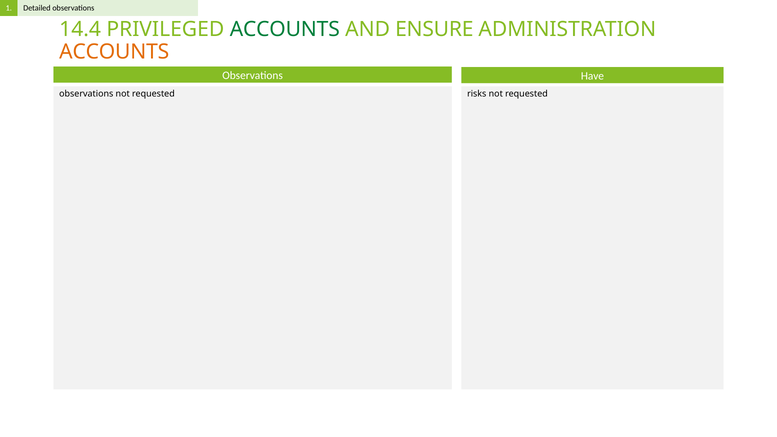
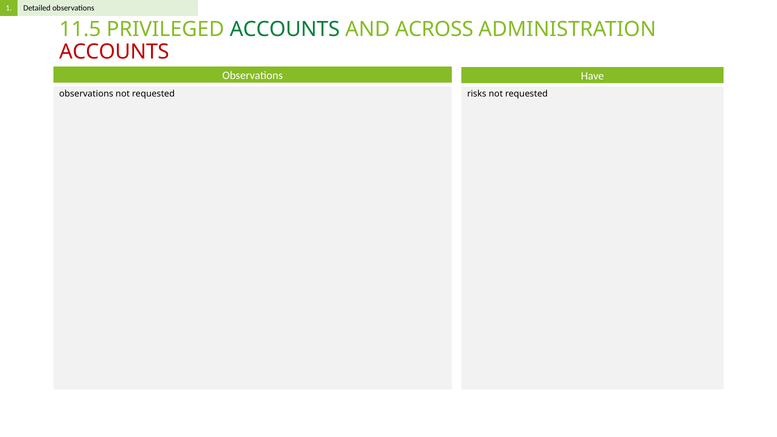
14.4: 14.4 -> 11.5 (80, 29)
ENSURE: ENSURE -> ACROSS (434, 29)
ACCOUNTS colour: orange -> red (114, 52)
